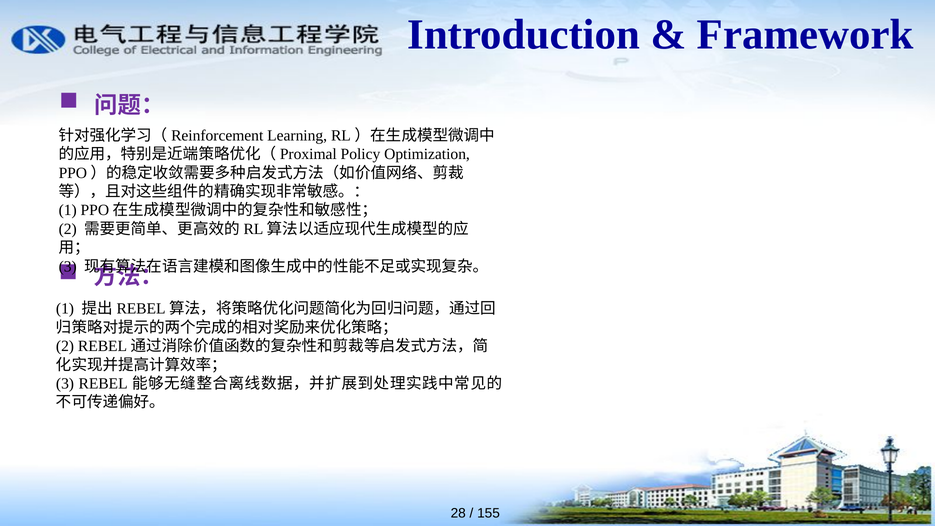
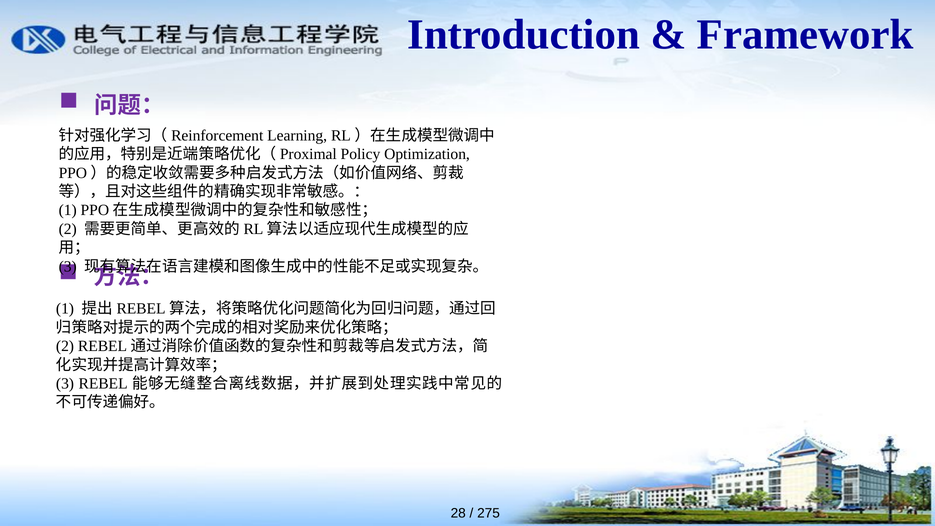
155: 155 -> 275 (489, 513)
